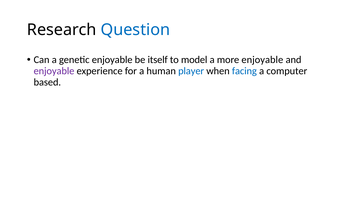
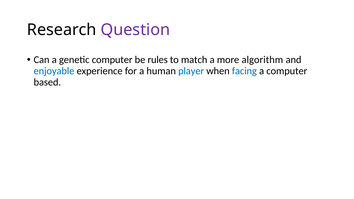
Question colour: blue -> purple (135, 30)
genetic enjoyable: enjoyable -> computer (112, 60)
itself: itself -> rules (158, 60)
model: model -> match (194, 60)
more enjoyable: enjoyable -> algorithm (262, 60)
enjoyable colour: purple -> blue (54, 71)
